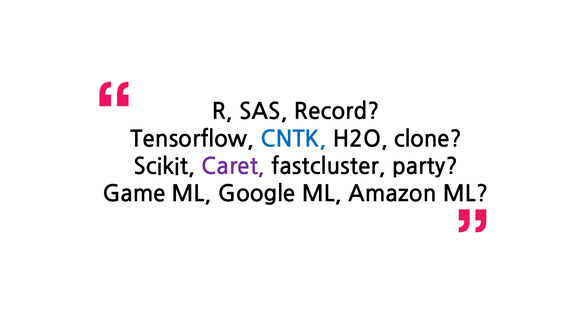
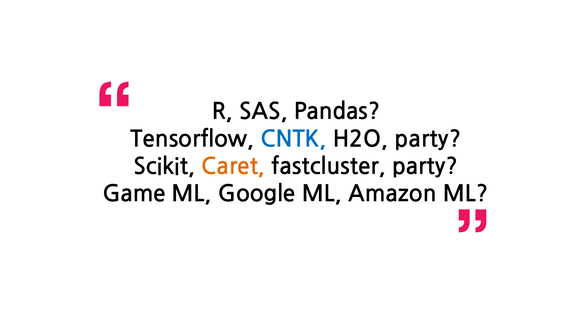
Record: Record -> Pandas (337, 112)
H2O clone: clone -> party (428, 139)
Caret colour: purple -> orange (233, 167)
